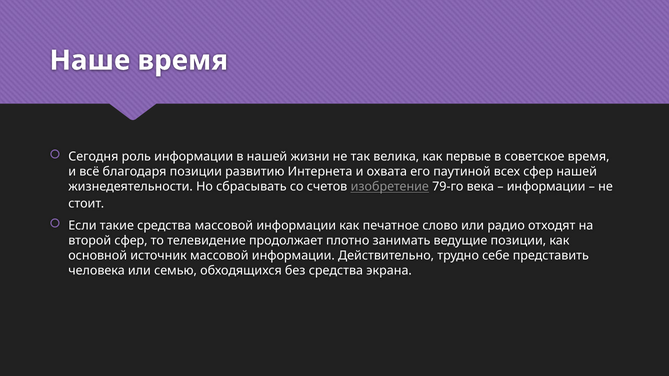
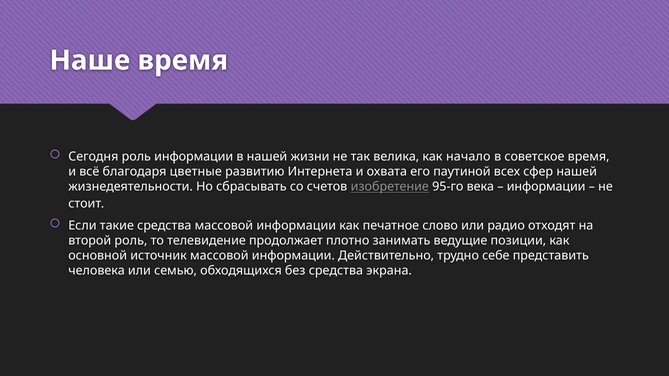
первые: первые -> начало (468, 157)
благодаря позиции: позиции -> цветные (196, 172)
79-го: 79-го -> 95-го (448, 187)
второй сфер: сфер -> роль (131, 241)
